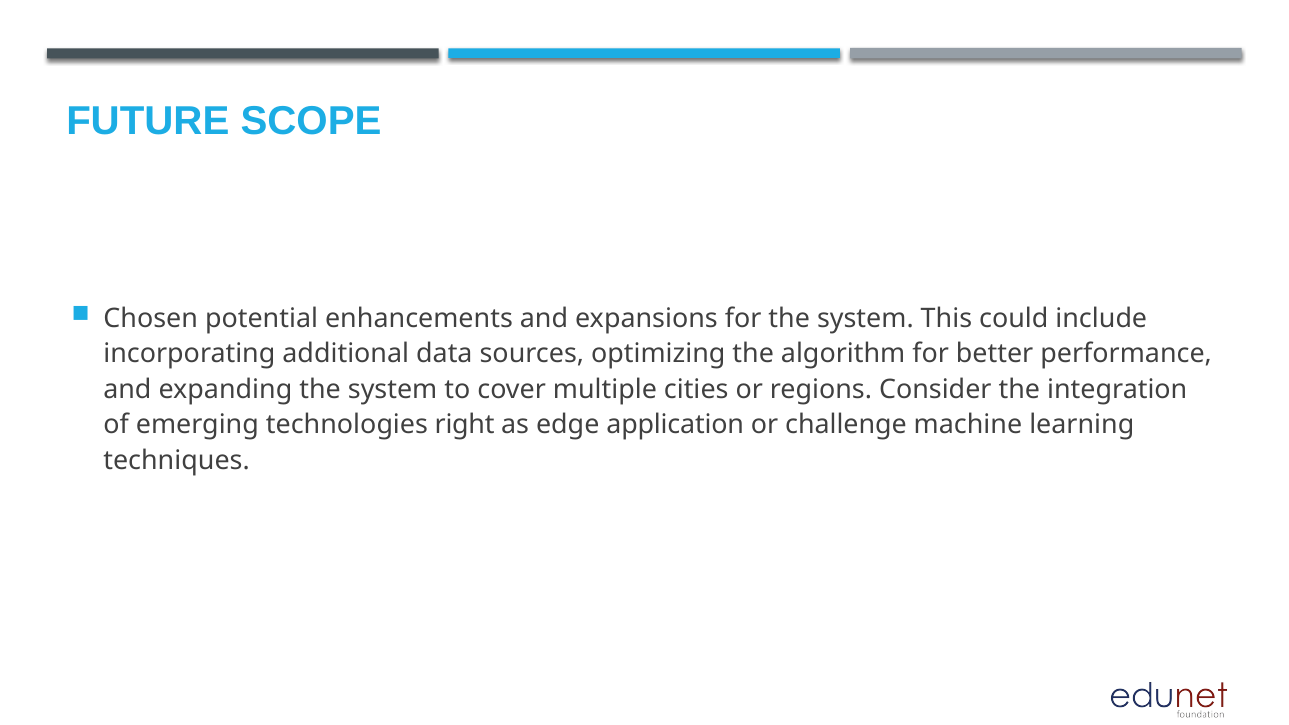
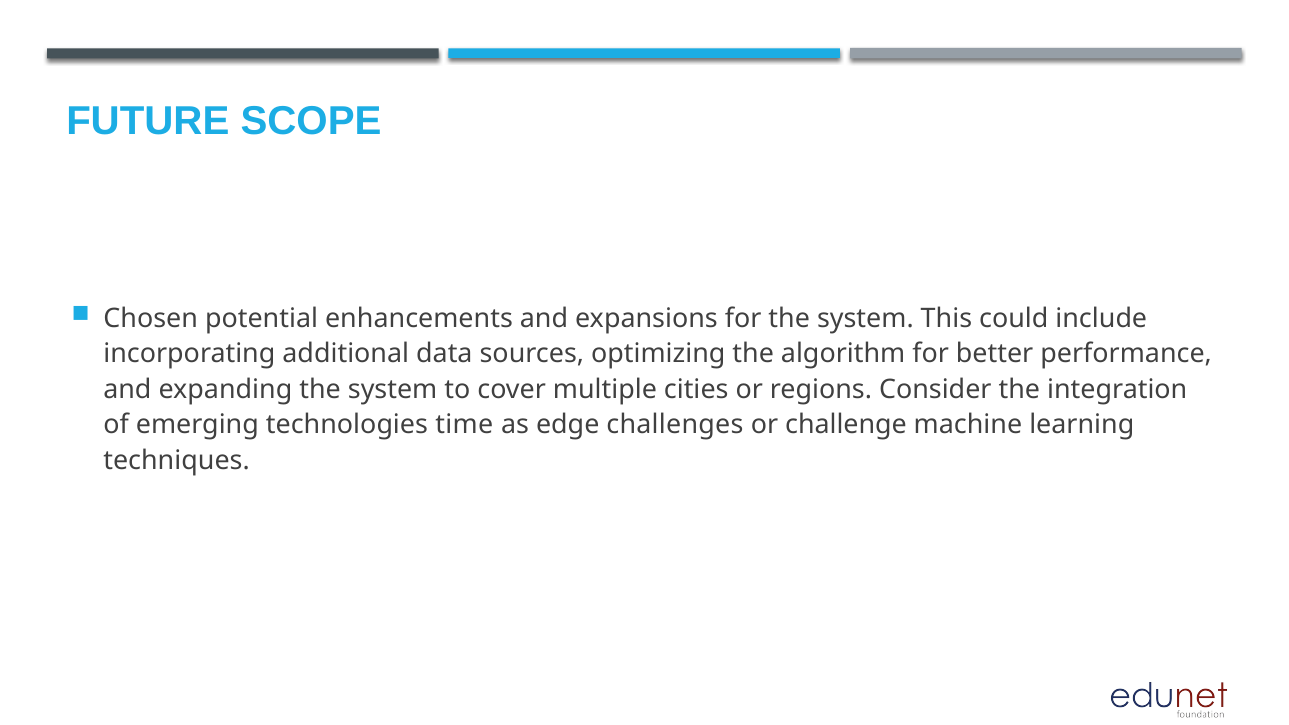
right: right -> time (464, 425)
application: application -> challenges (675, 425)
